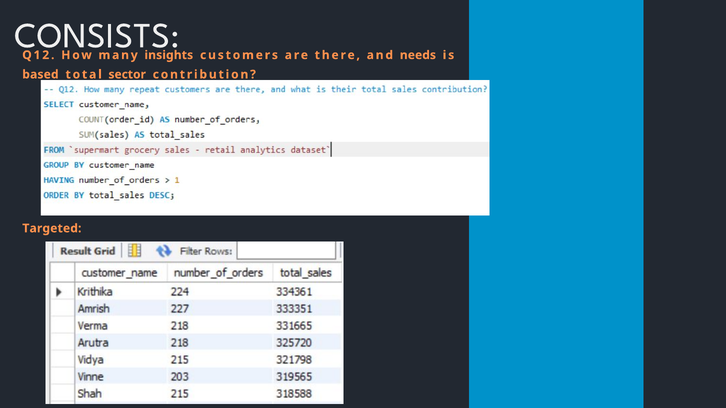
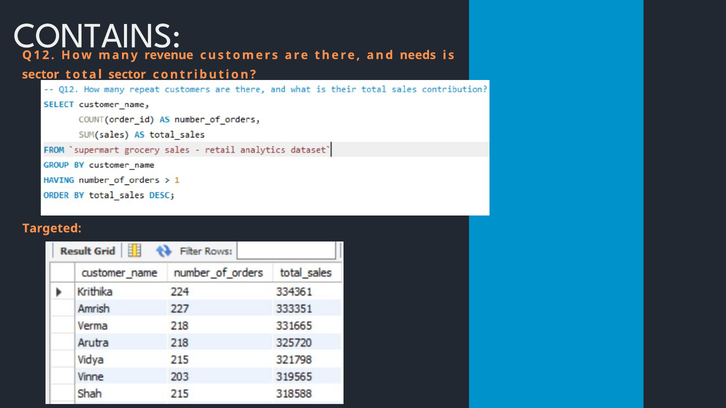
CONSISTS: CONSISTS -> CONTAINS (97, 36)
insights: insights -> revenue (169, 55)
based: based -> sector (41, 75)
